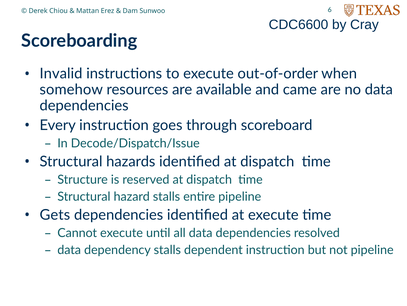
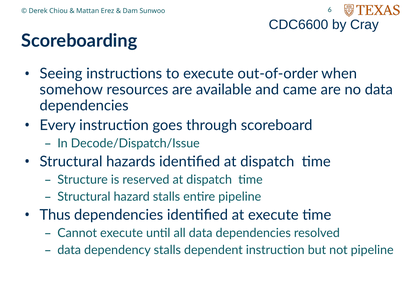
Invalid: Invalid -> Seeing (61, 74)
Gets: Gets -> Thus (55, 214)
